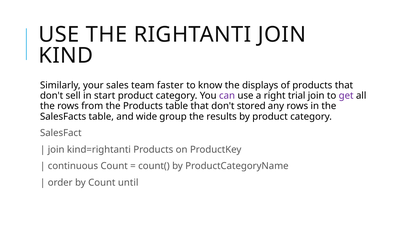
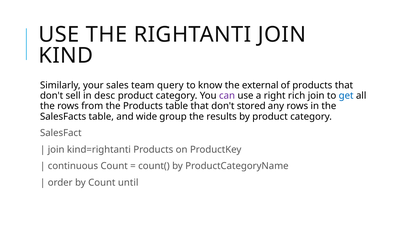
faster: faster -> query (170, 85)
displays: displays -> external (260, 85)
start: start -> desc (105, 96)
trial: trial -> rich (297, 96)
get colour: purple -> blue (346, 96)
